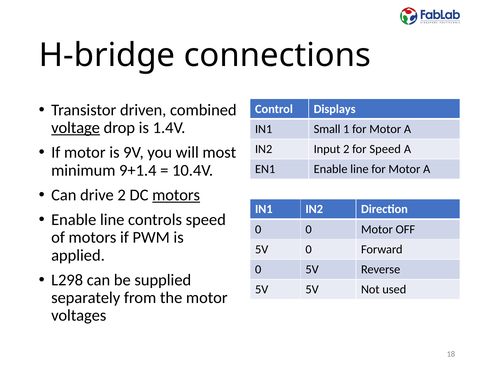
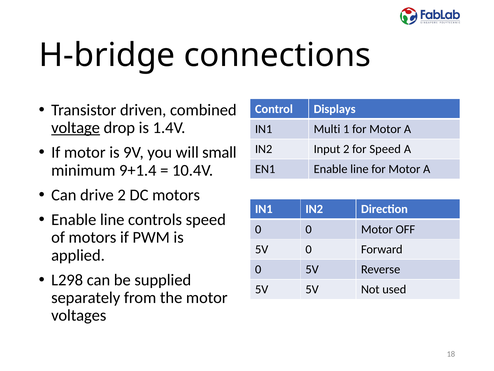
Small: Small -> Multi (327, 129)
most: most -> small (219, 152)
motors underline: present -> none (176, 195)
